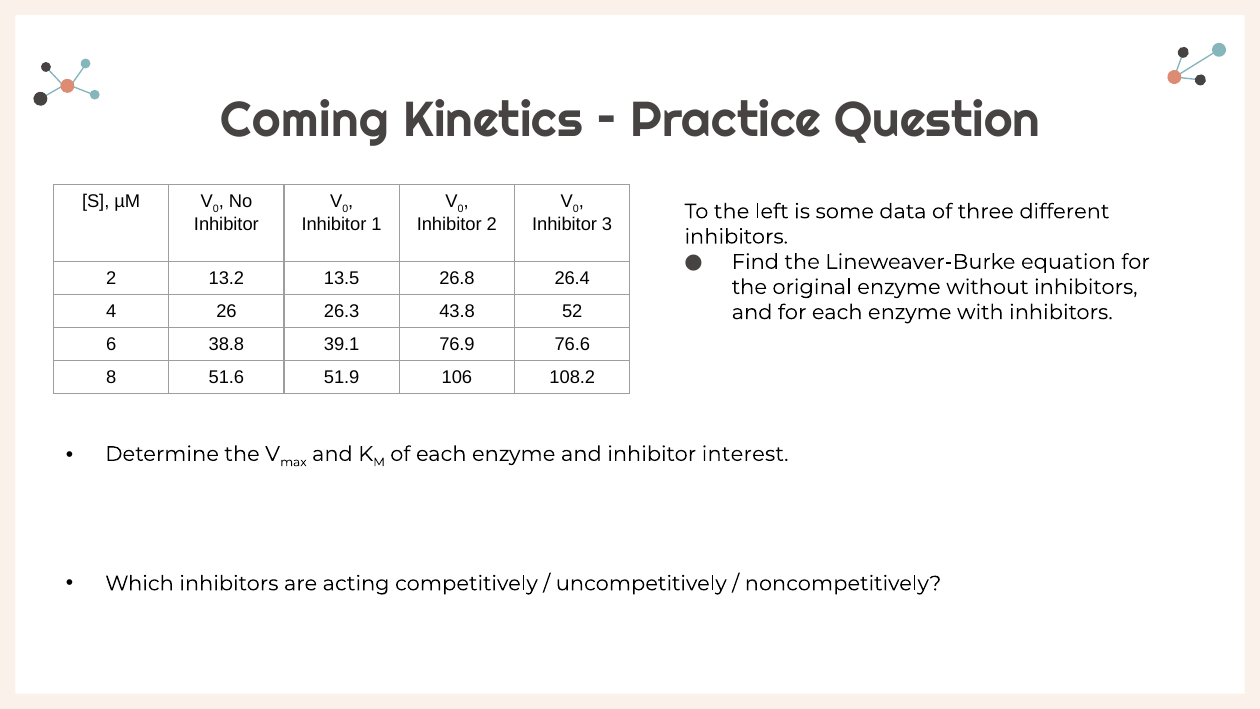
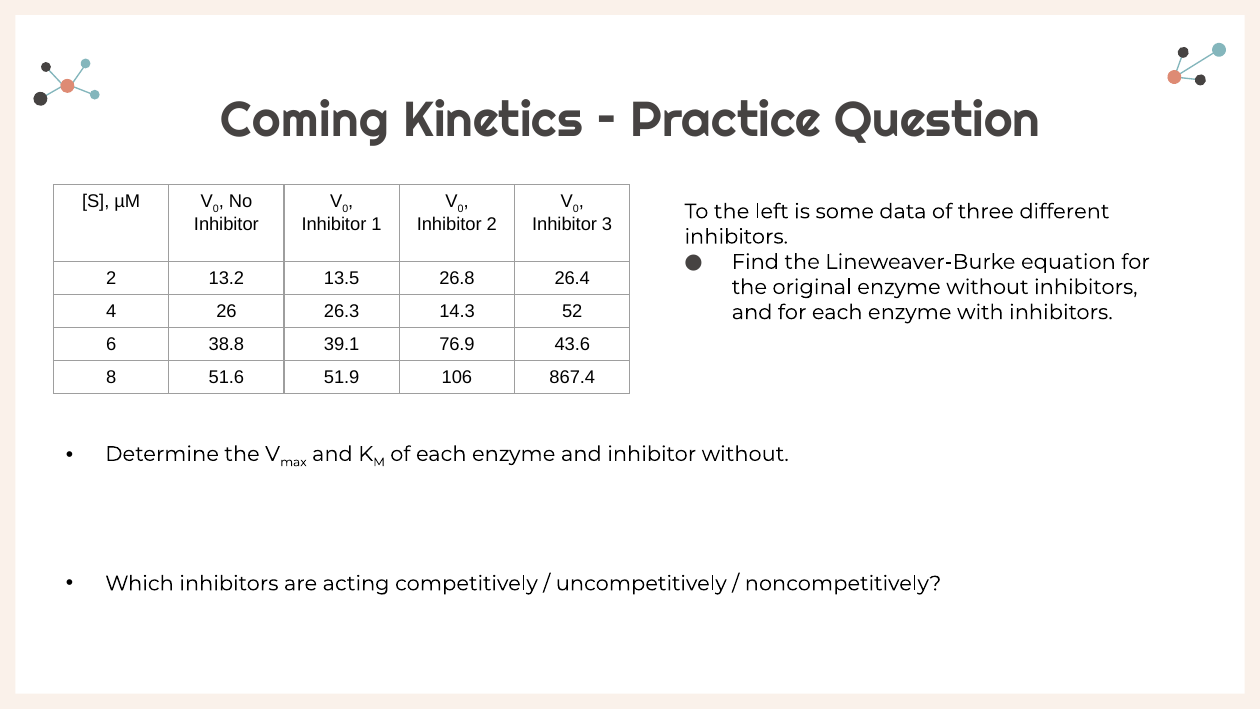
43.8: 43.8 -> 14.3 (457, 311)
76.6: 76.6 -> 43.6 (572, 344)
108.2: 108.2 -> 867.4 (572, 377)
inhibitor interest: interest -> without (745, 454)
